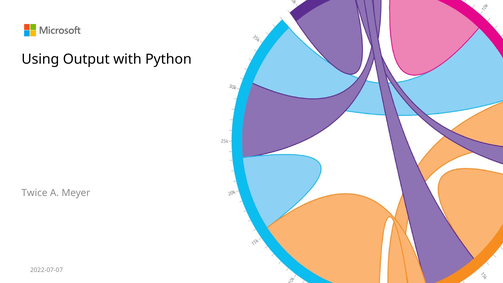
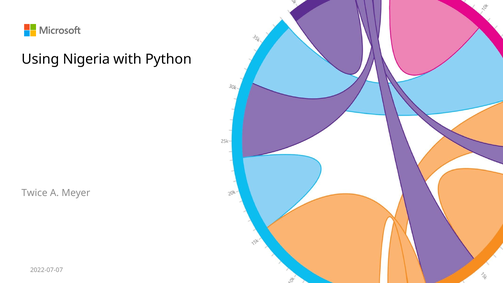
Output: Output -> Nigeria (86, 59)
